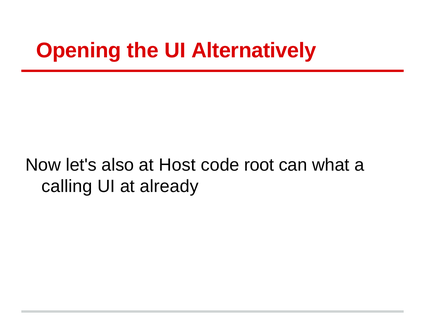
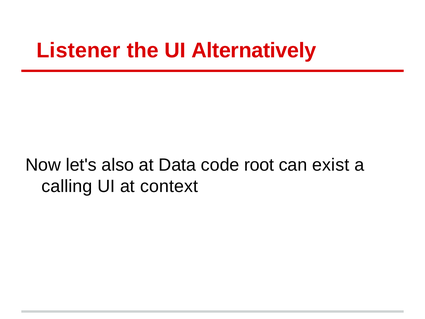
Opening: Opening -> Listener (78, 50)
Host: Host -> Data (177, 165)
what: what -> exist (331, 165)
already: already -> context (169, 186)
